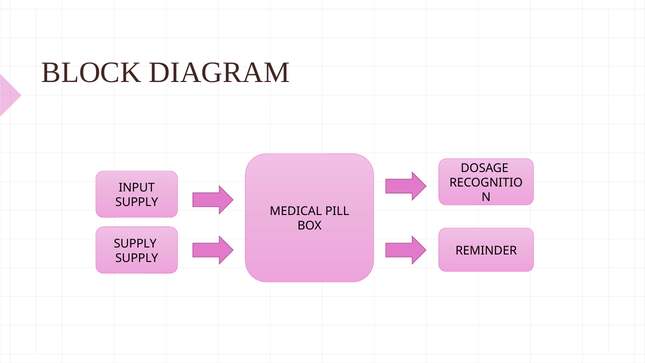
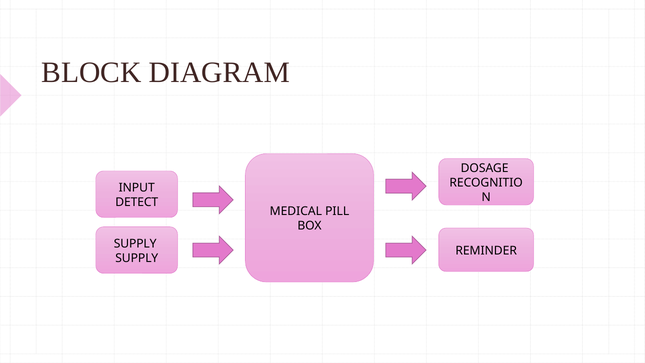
SUPPLY: SUPPLY -> DETECT (137, 202)
